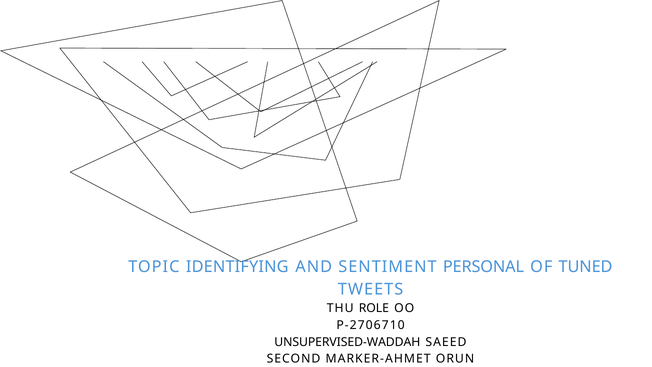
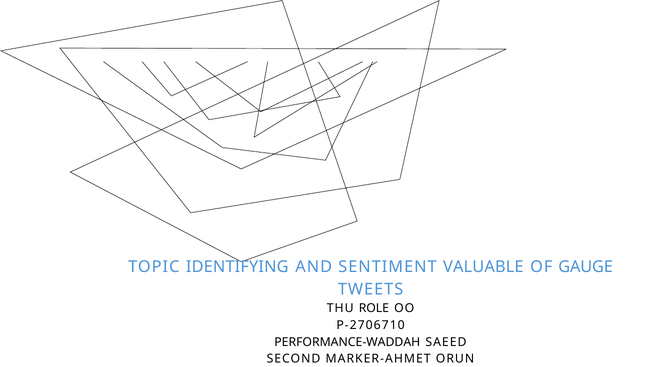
PERSONAL: PERSONAL -> VALUABLE (483, 267)
TUNED: TUNED -> GAUGE (586, 267)
UNSUPERVISED-WADDAH: UNSUPERVISED-WADDAH -> PERFORMANCE-WADDAH (347, 342)
